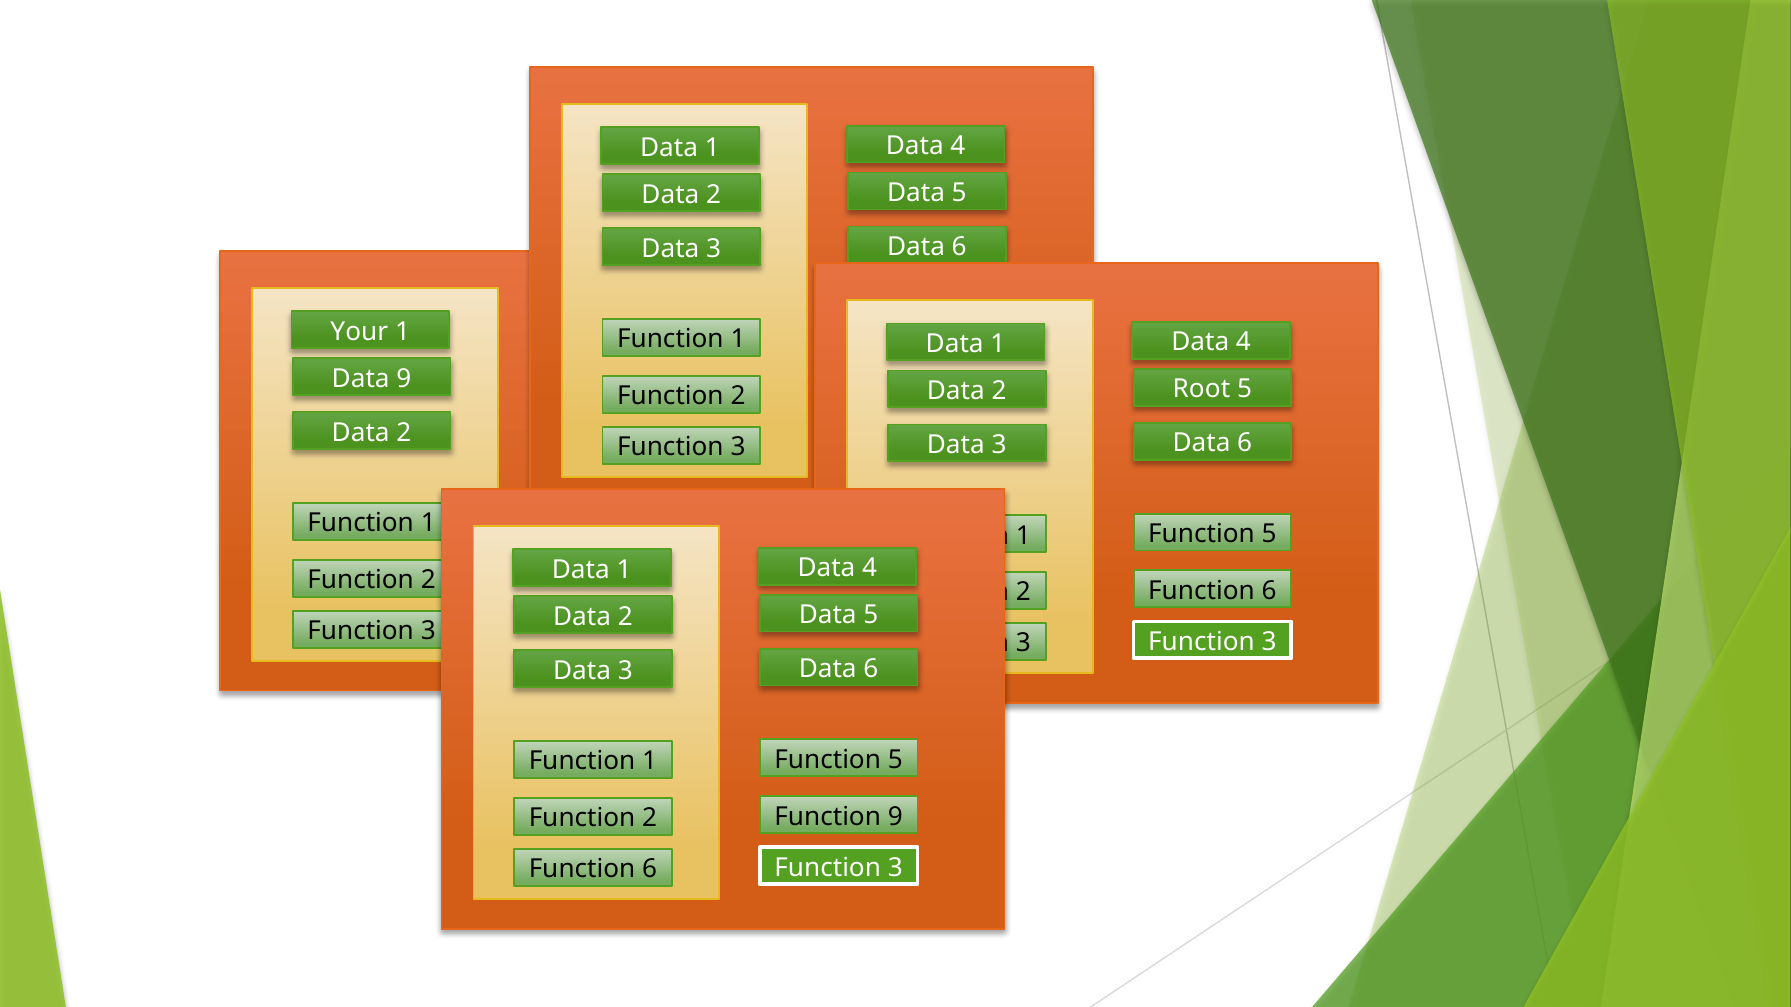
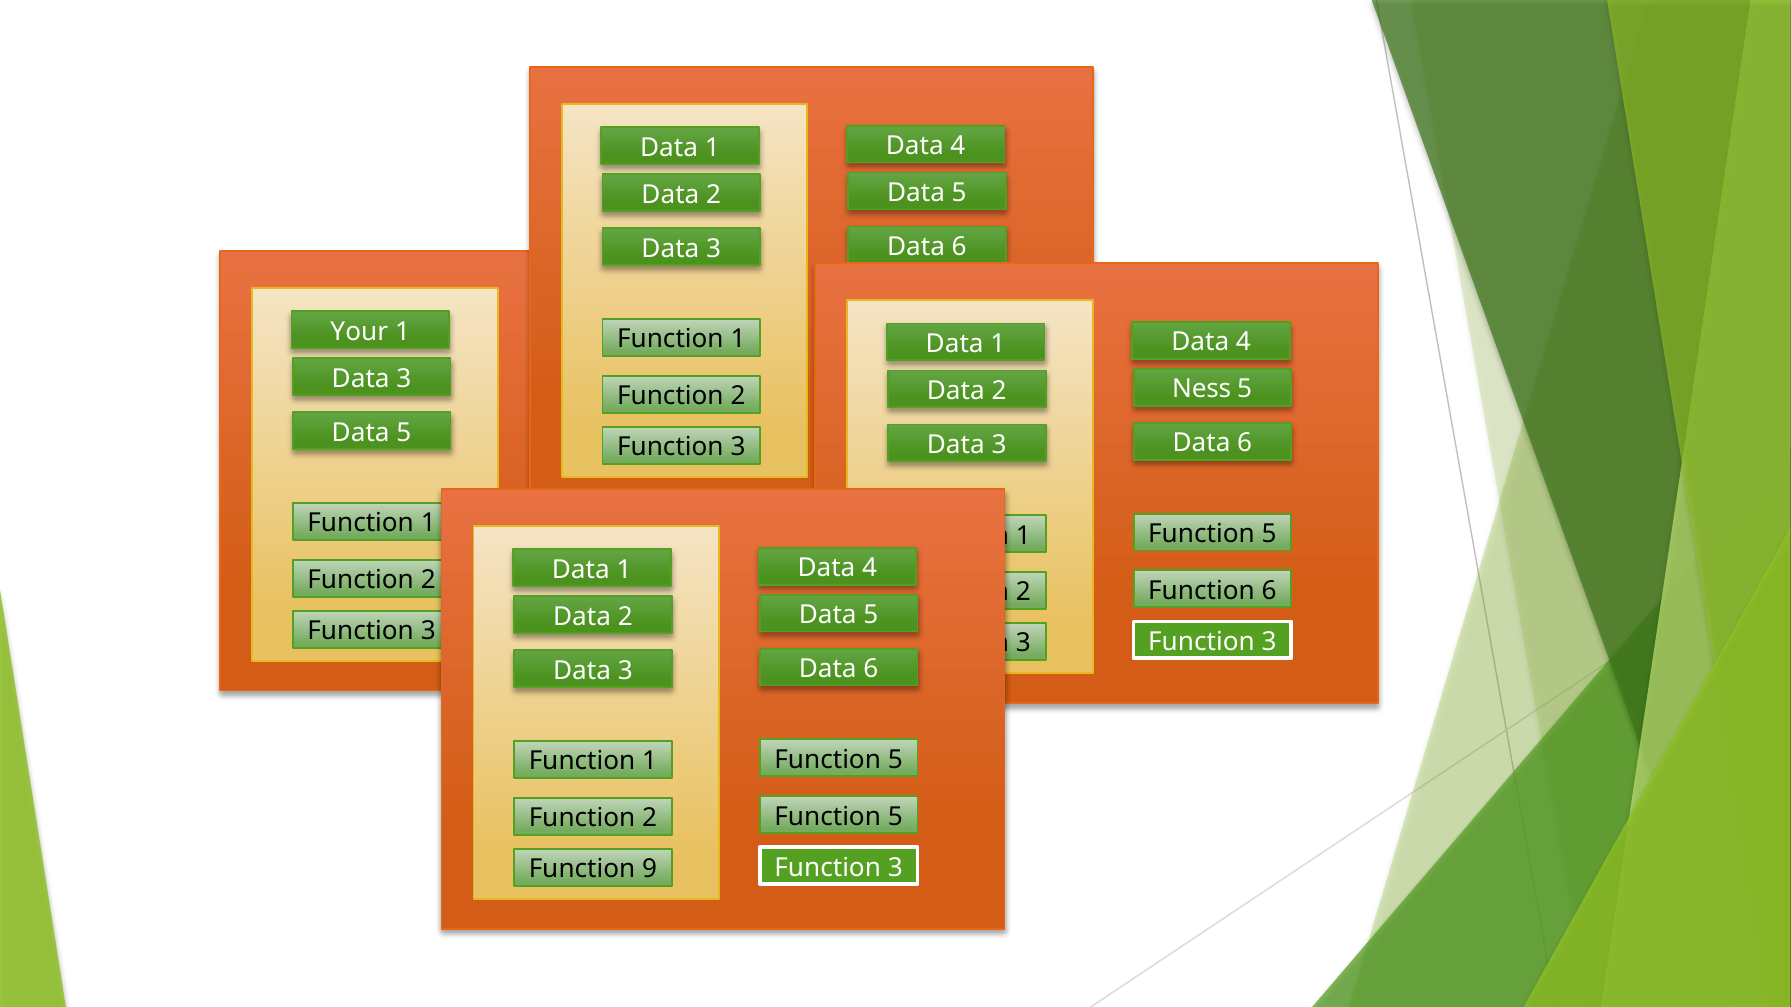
9: 9 -> 3 (404, 379)
Root: Root -> Ness (1202, 389)
2: 2 -> 5 (404, 433)
9: 9 -> 5 (895, 817)
6: 6 -> 9 (650, 870)
